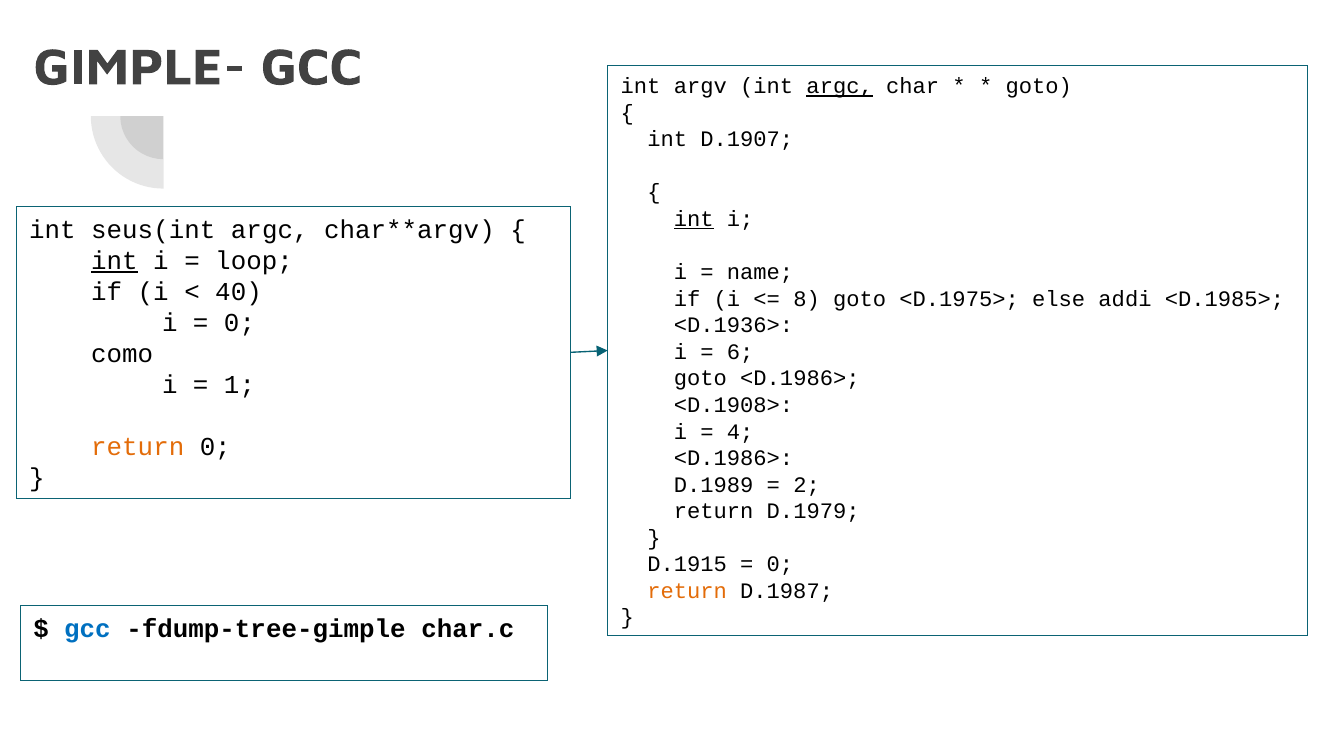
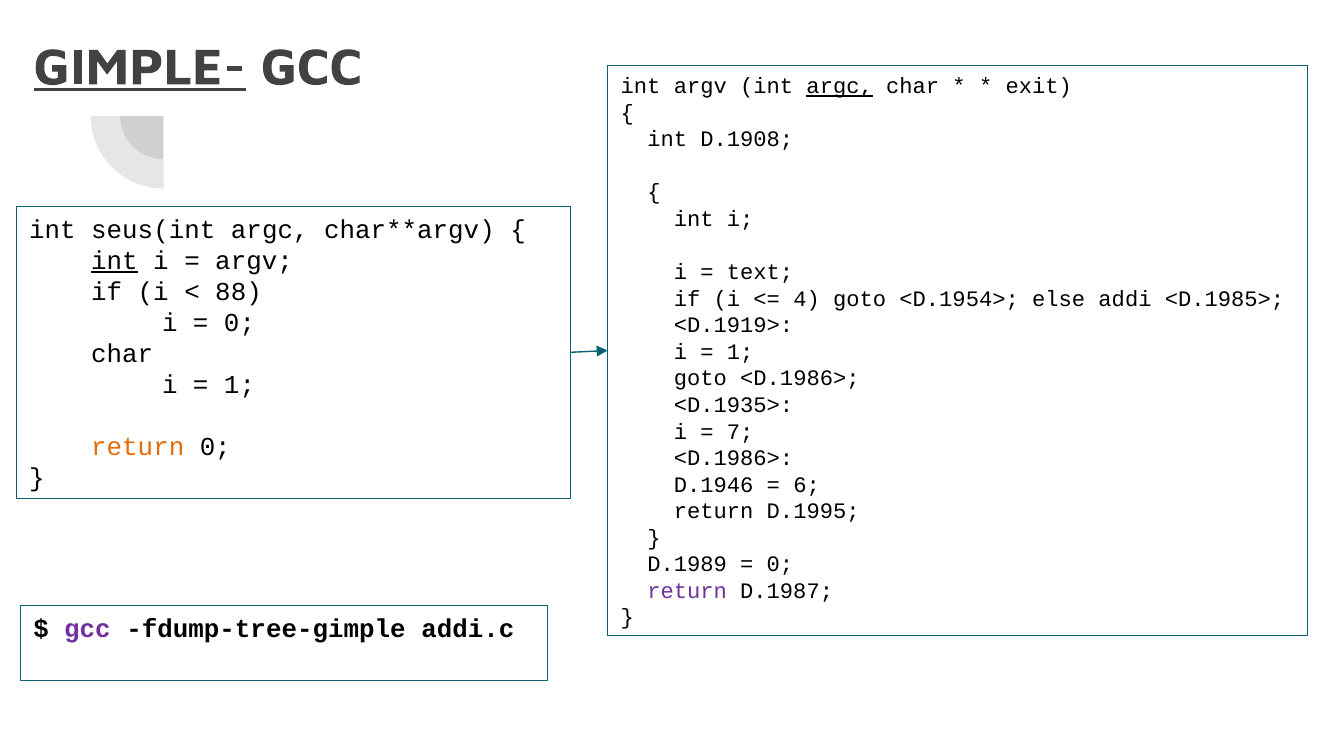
GIMPLE- underline: none -> present (140, 67)
goto: goto -> exit (1039, 86)
D.1907: D.1907 -> D.1908 (747, 140)
int underline: present -> none (694, 219)
loop: loop -> argv (254, 261)
name: name -> text (760, 272)
40: 40 -> 88 (239, 292)
8: 8 -> 4 (807, 299)
<D.1975>: <D.1975> -> <D.1954> (959, 299)
<D.1936>: <D.1936> -> <D.1919> (734, 325)
6: 6 -> 1 (740, 352)
como: como -> char (122, 354)
<D.1908>: <D.1908> -> <D.1935> (734, 405)
4: 4 -> 7 (740, 432)
D.1989: D.1989 -> D.1946 (714, 485)
2: 2 -> 6 (807, 485)
D.1979: D.1979 -> D.1995 (813, 511)
D.1915: D.1915 -> D.1989 (687, 565)
return colour: orange -> purple (687, 591)
gcc colour: blue -> purple (87, 629)
char.c: char.c -> addi.c (468, 629)
